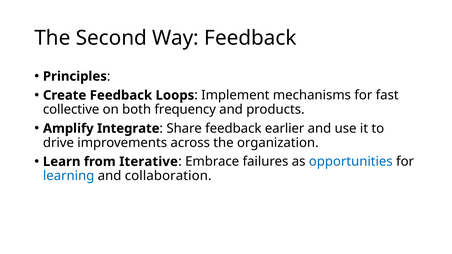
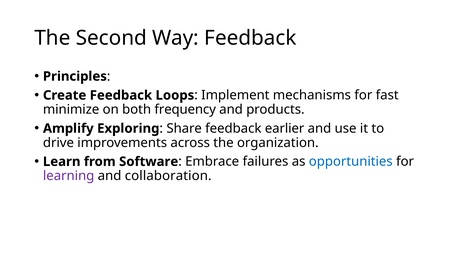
collective: collective -> minimize (71, 110)
Integrate: Integrate -> Exploring (128, 129)
Iterative: Iterative -> Software (149, 162)
learning colour: blue -> purple (69, 176)
